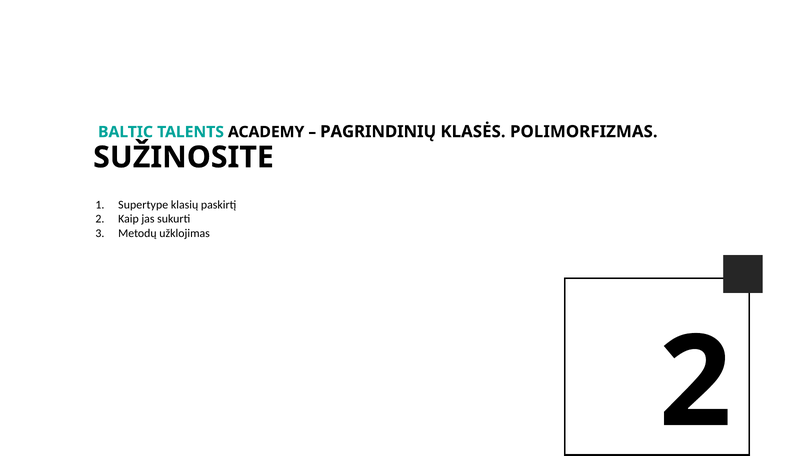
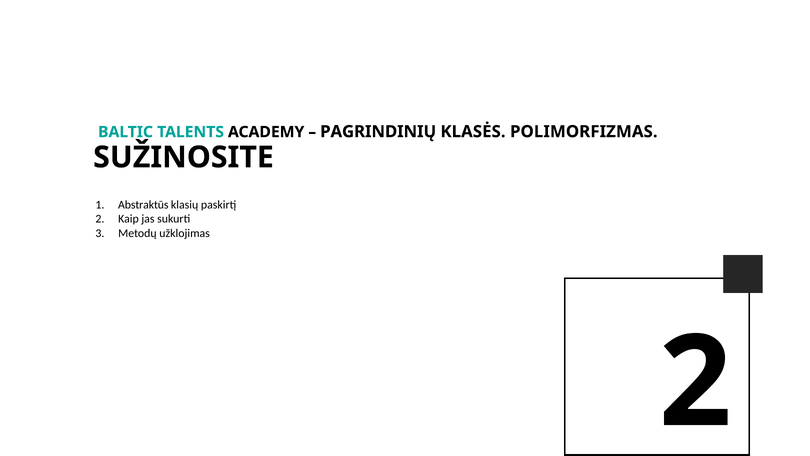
Supertype: Supertype -> Abstraktūs (143, 205)
